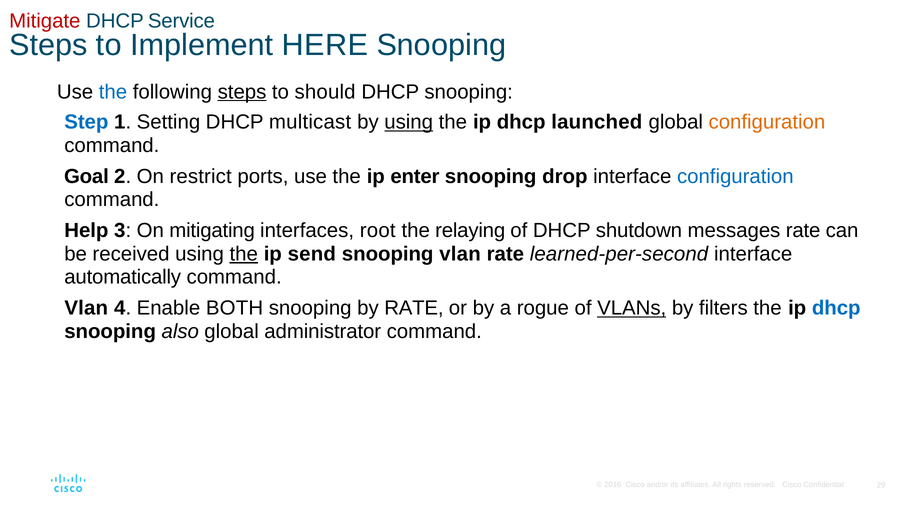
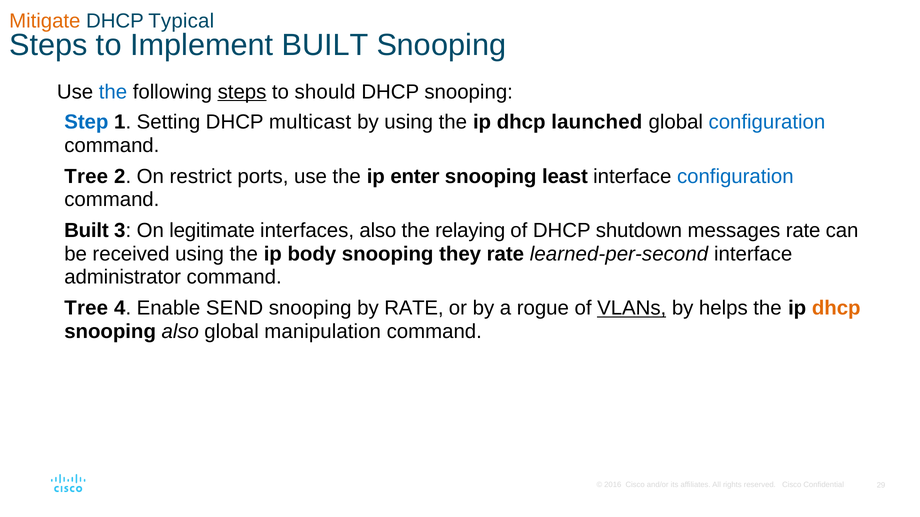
Mitigate colour: red -> orange (45, 21)
Service: Service -> Typical (181, 21)
Implement HERE: HERE -> BUILT (325, 45)
using underline: present -> none (409, 122)
configuration colour: orange -> blue (767, 122)
Goal: Goal -> Tree (86, 177)
drop: drop -> least (565, 177)
Help: Help -> Built (86, 231)
mitigating: mitigating -> legitimate (212, 231)
interfaces root: root -> also (378, 231)
the underline: present -> none (244, 254)
send: send -> body (312, 254)
snooping vlan: vlan -> they (460, 254)
automatically: automatically -> administrator (123, 277)
Vlan: Vlan -> Tree (86, 308)
BOTH: BOTH -> SEND (235, 308)
filters: filters -> helps (723, 308)
dhcp colour: blue -> orange (836, 308)
administrator: administrator -> manipulation (323, 332)
